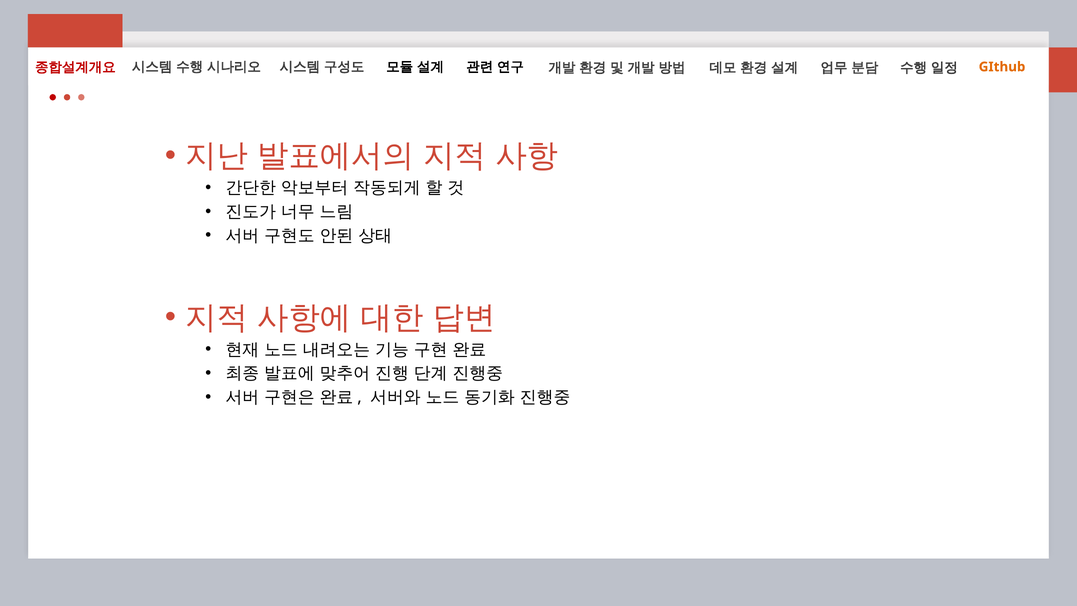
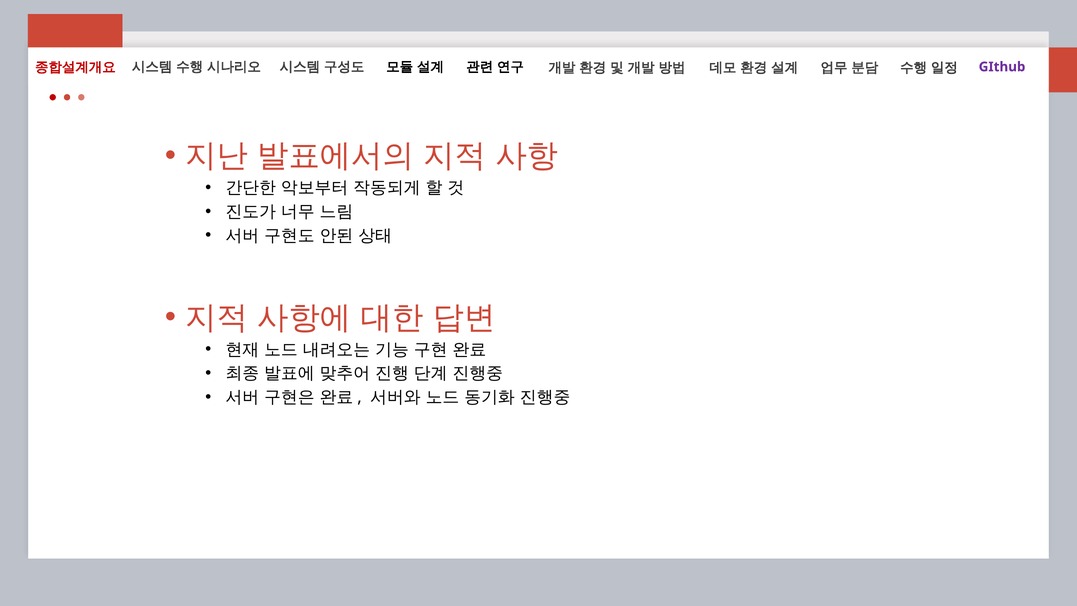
GIthub colour: orange -> purple (1002, 67)
